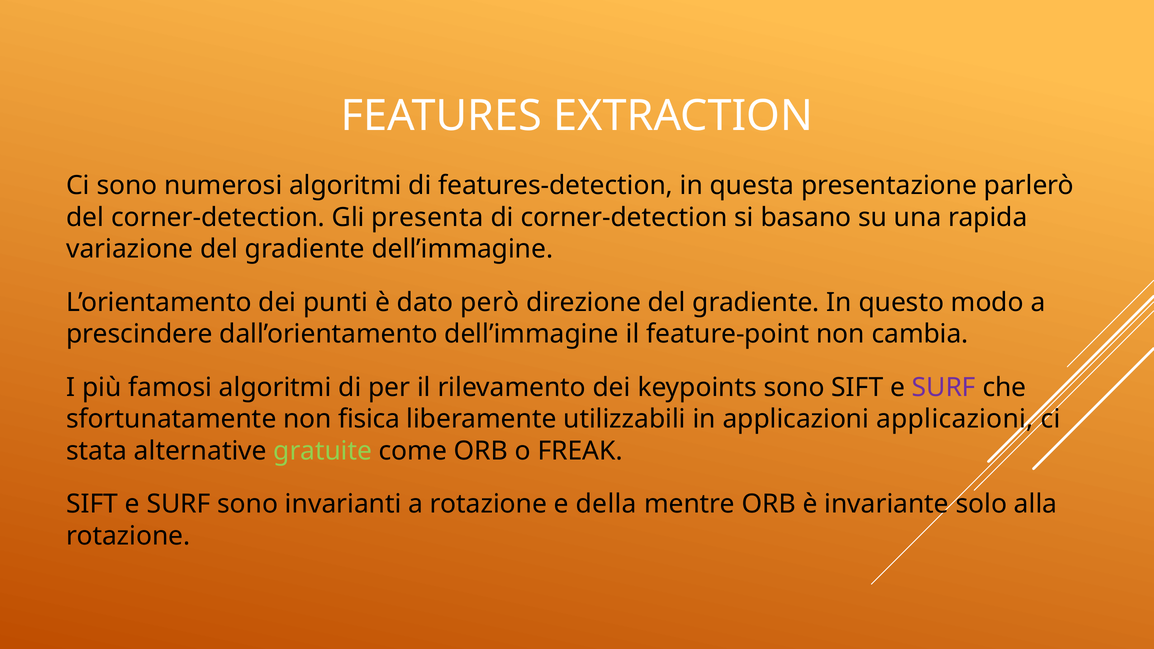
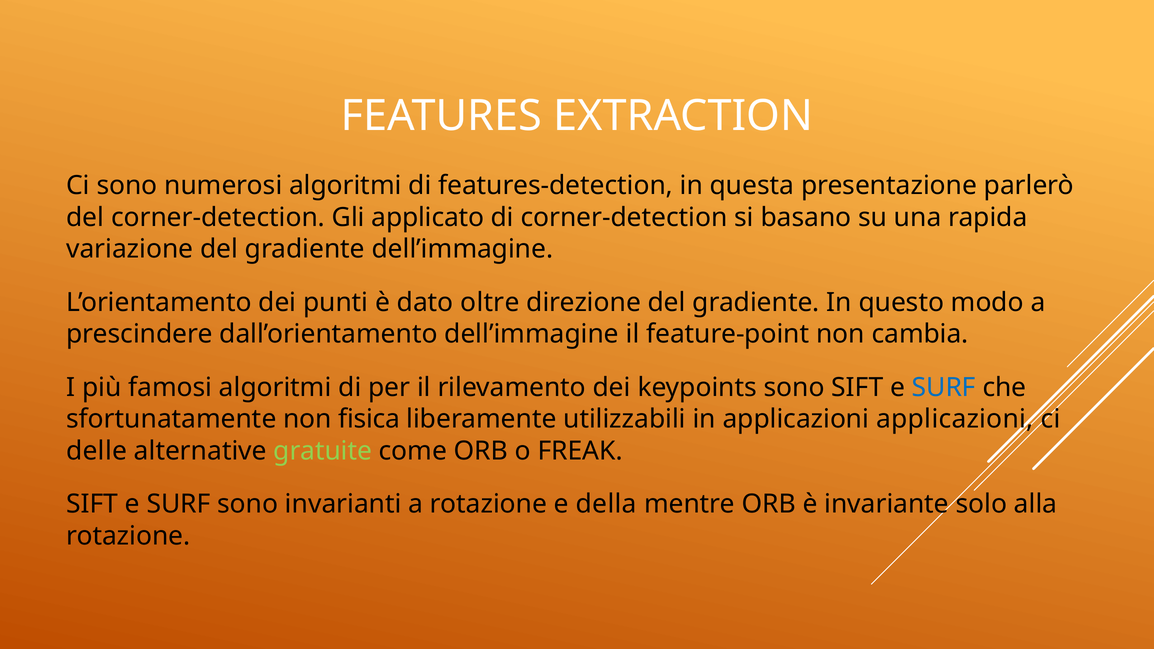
presenta: presenta -> applicato (428, 217)
però: però -> oltre (490, 302)
SURF colour: purple -> blue (944, 387)
stata: stata -> delle (97, 451)
